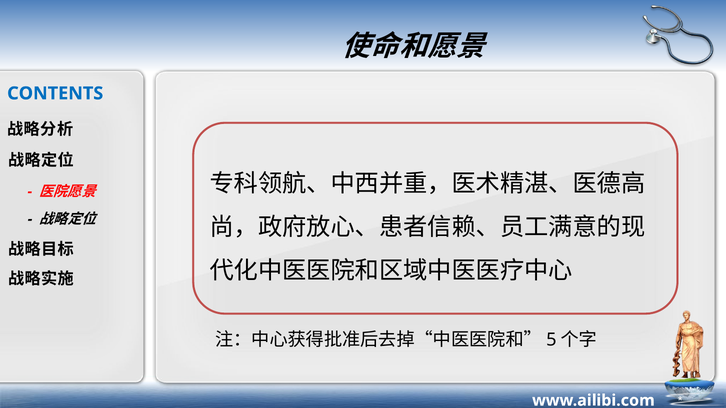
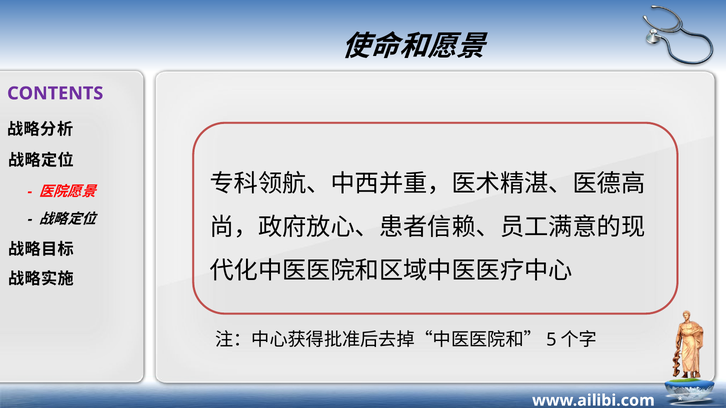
CONTENTS colour: blue -> purple (55, 93)
